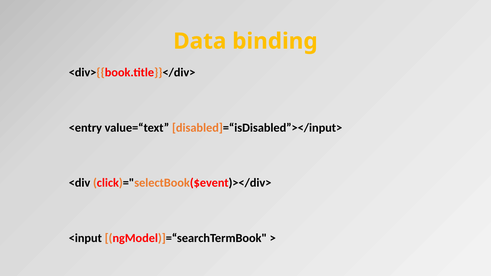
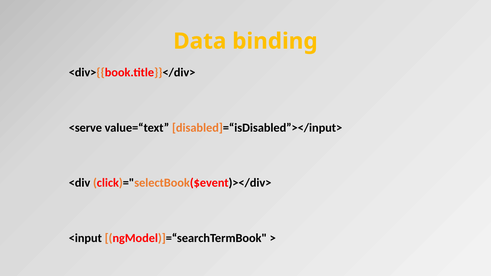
<entry: <entry -> <serve (85, 128)
